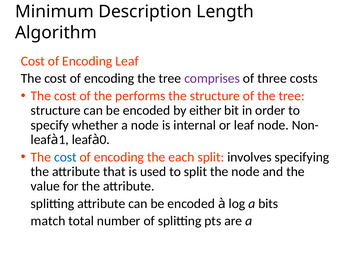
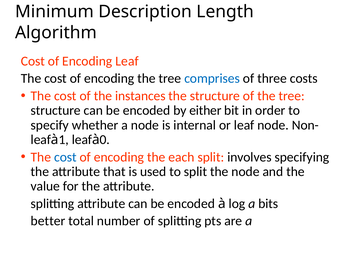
comprises colour: purple -> blue (212, 79)
performs: performs -> instances (140, 96)
match: match -> better (48, 221)
